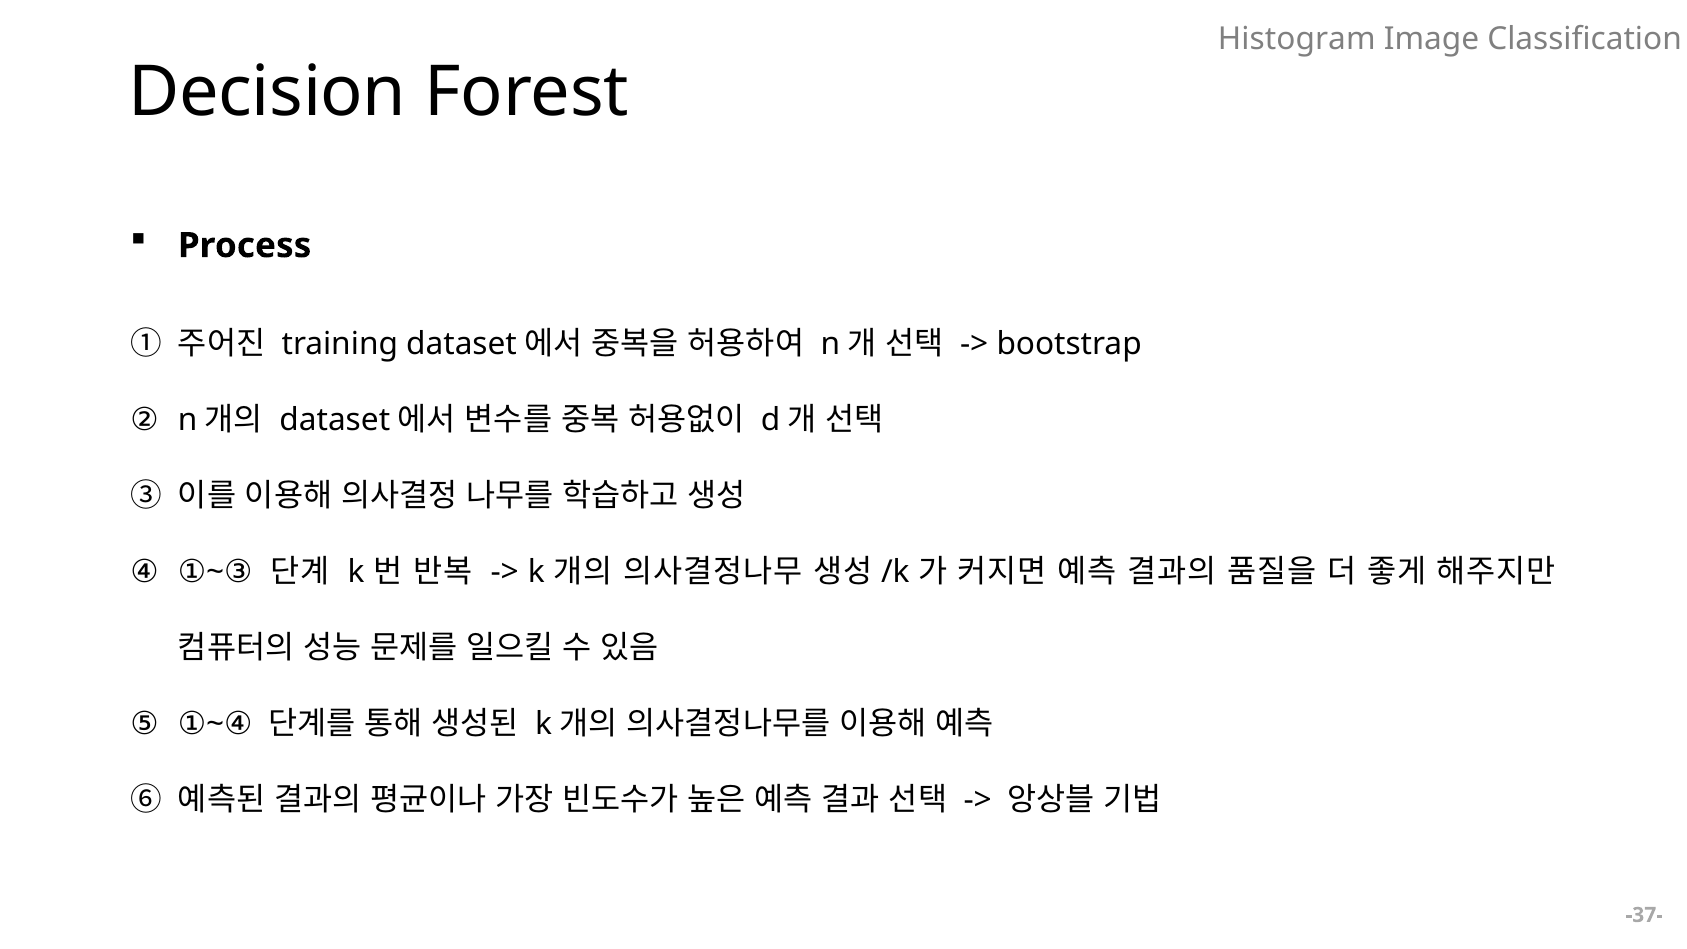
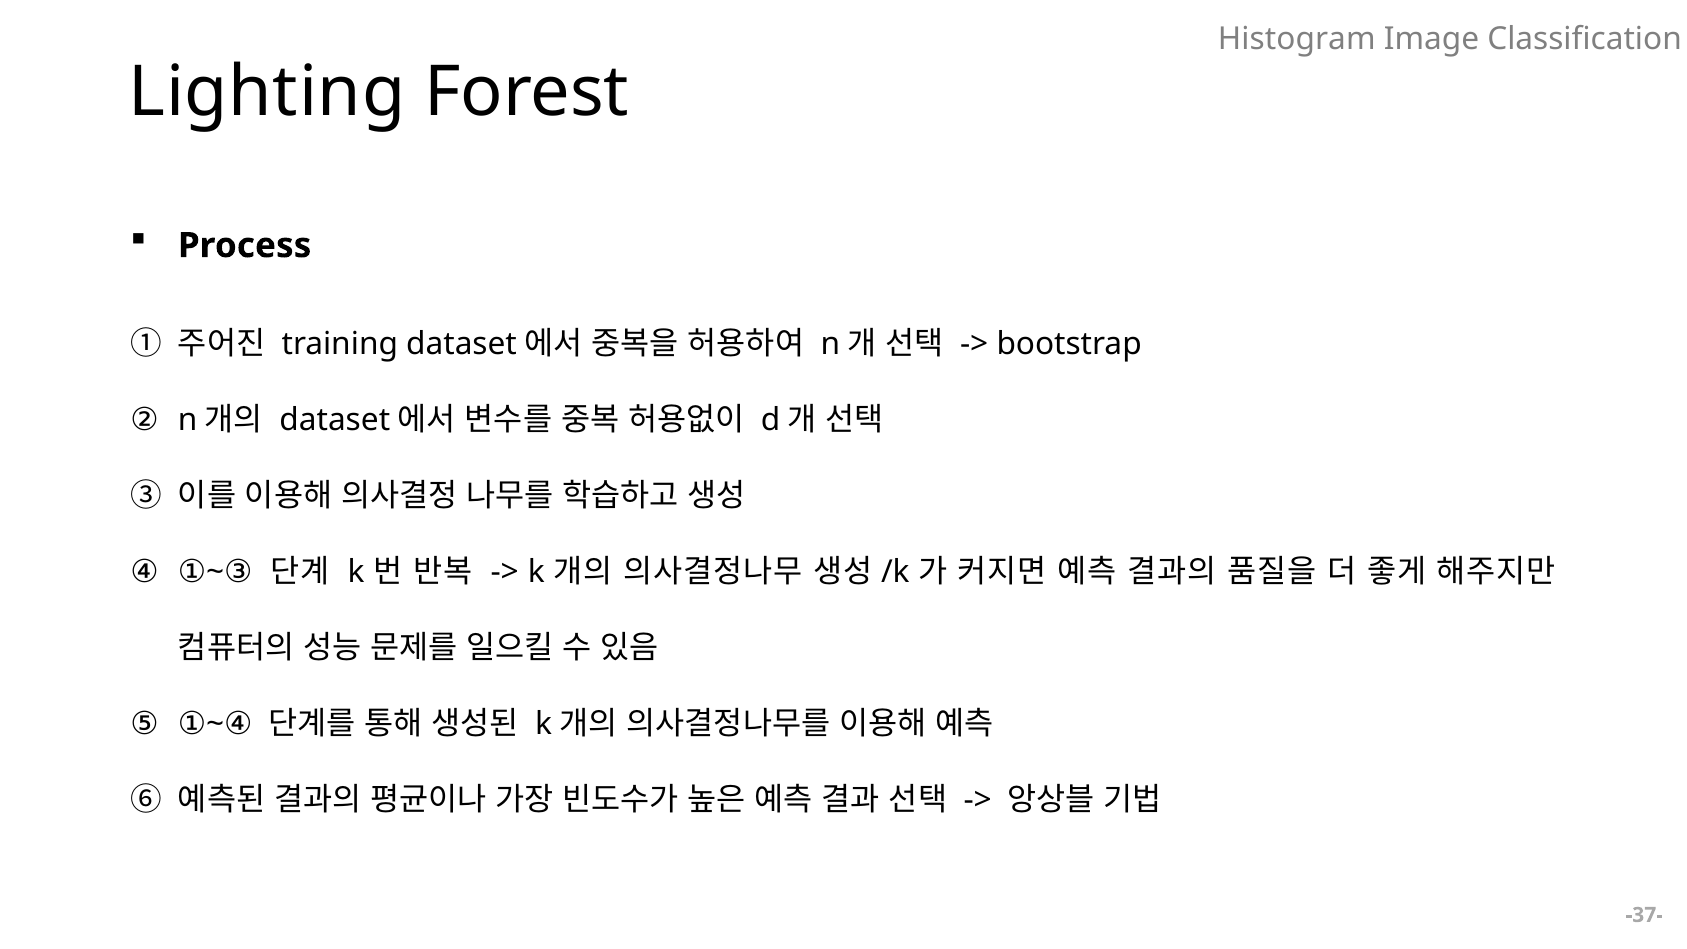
Decision: Decision -> Lighting (267, 92)
